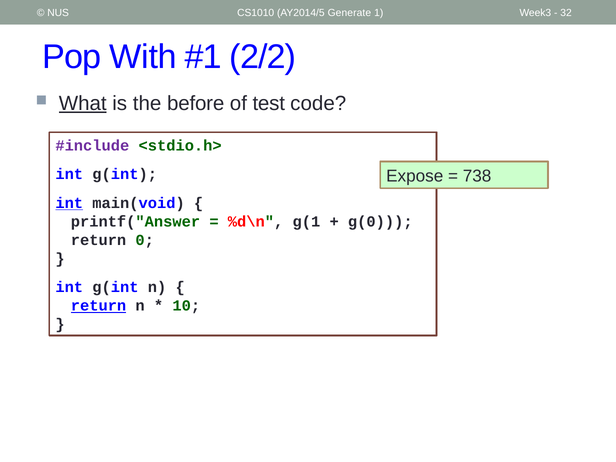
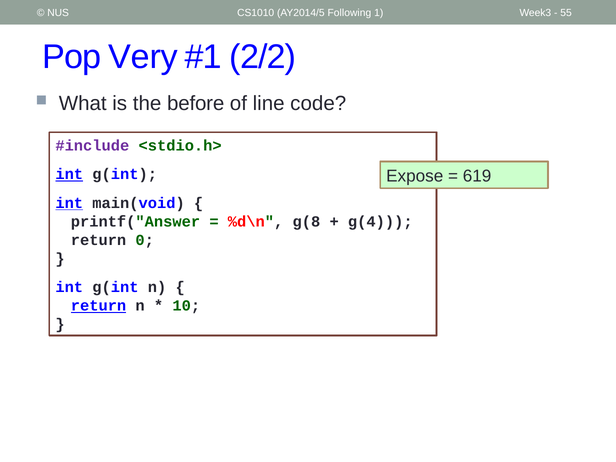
Generate: Generate -> Following (349, 13)
32: 32 -> 55 (566, 13)
With: With -> Very (143, 57)
What underline: present -> none (83, 103)
test: test -> line (269, 103)
738: 738 -> 619 (477, 176)
int underline: none -> present (69, 174)
g(1: g(1 -> g(8 (306, 222)
g(0: g(0 -> g(4 (380, 222)
